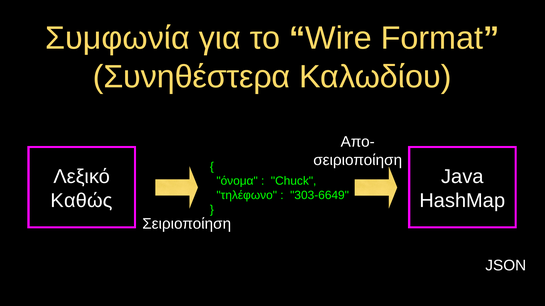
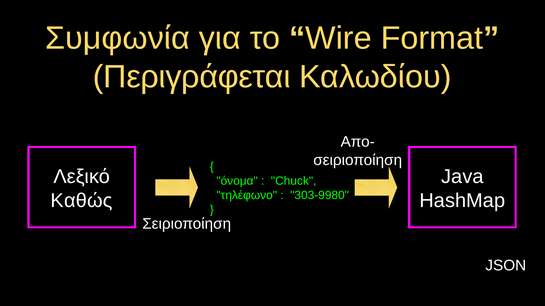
Συνηθέστερα: Συνηθέστερα -> Περιγράφεται (192, 77)
303-6649: 303-6649 -> 303-9980 (320, 196)
